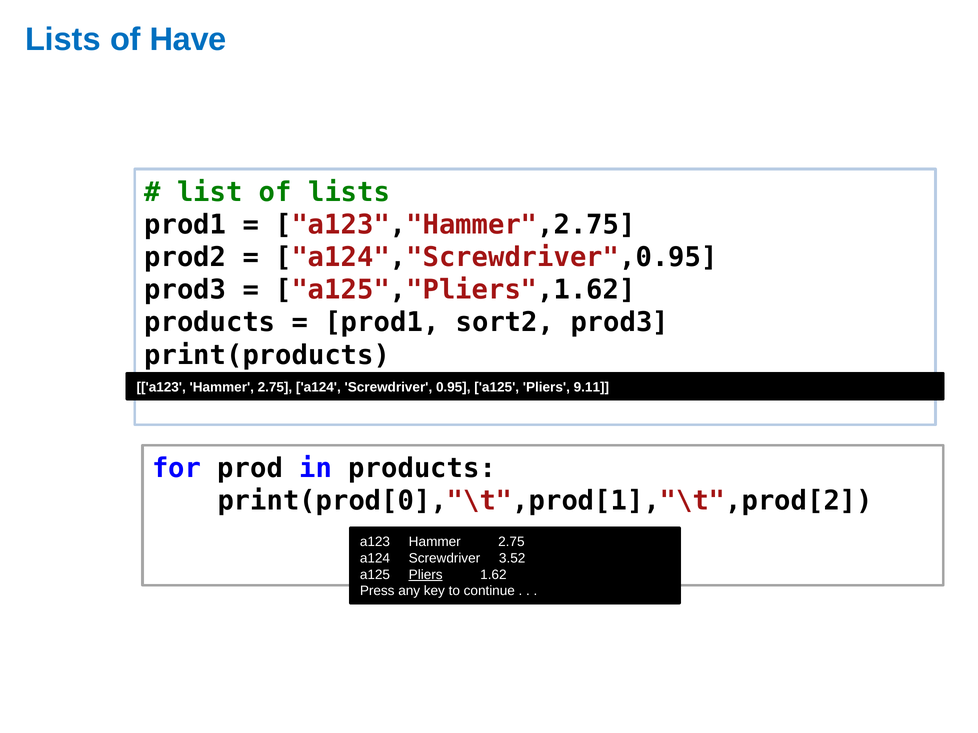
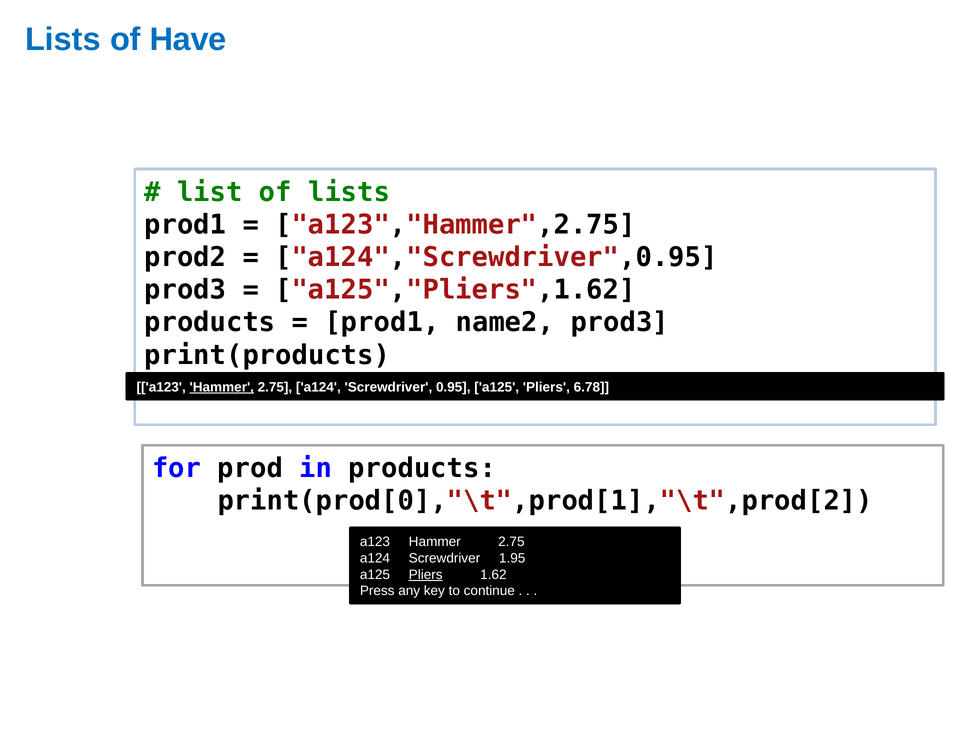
sort2: sort2 -> name2 (505, 323)
Hammer underline: none -> present (222, 387)
9.11: 9.11 -> 6.78 (591, 387)
3.52: 3.52 -> 1.95 (512, 559)
